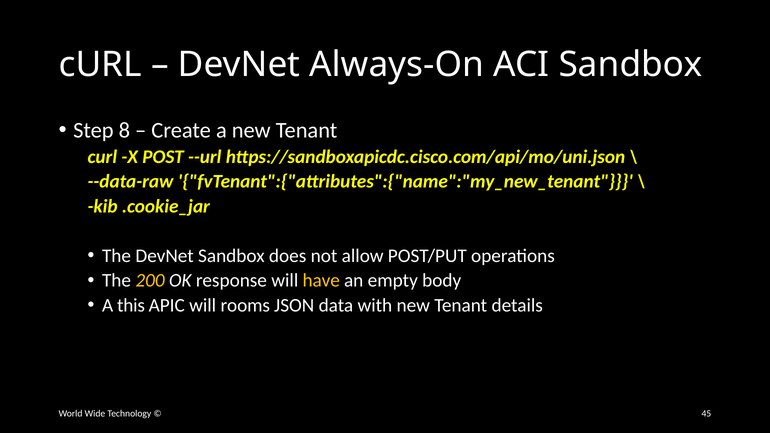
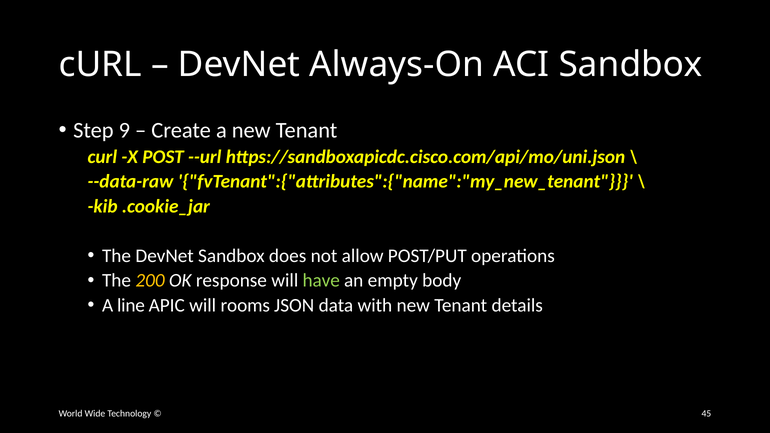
8: 8 -> 9 (124, 130)
have colour: yellow -> light green (321, 281)
this: this -> line (131, 305)
